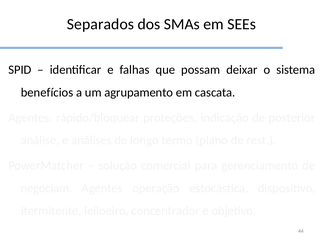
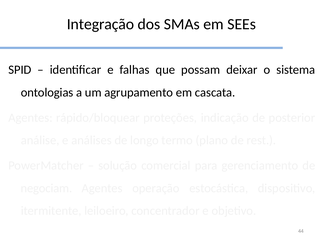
Separados: Separados -> Integração (101, 24)
benefícios: benefícios -> ontologias (47, 92)
